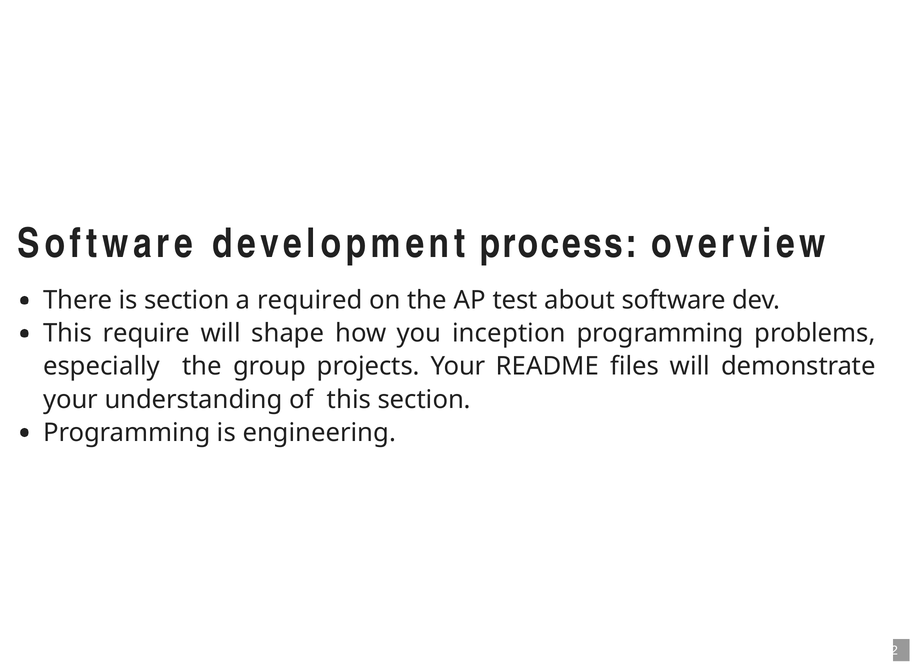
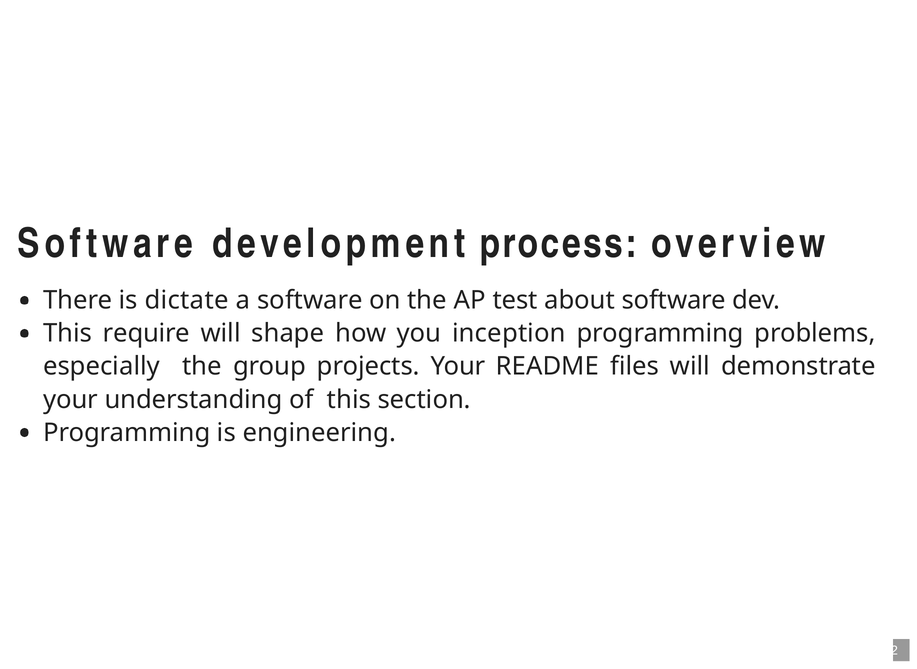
is section: section -> dictate (187, 300)
a required: required -> software (310, 300)
